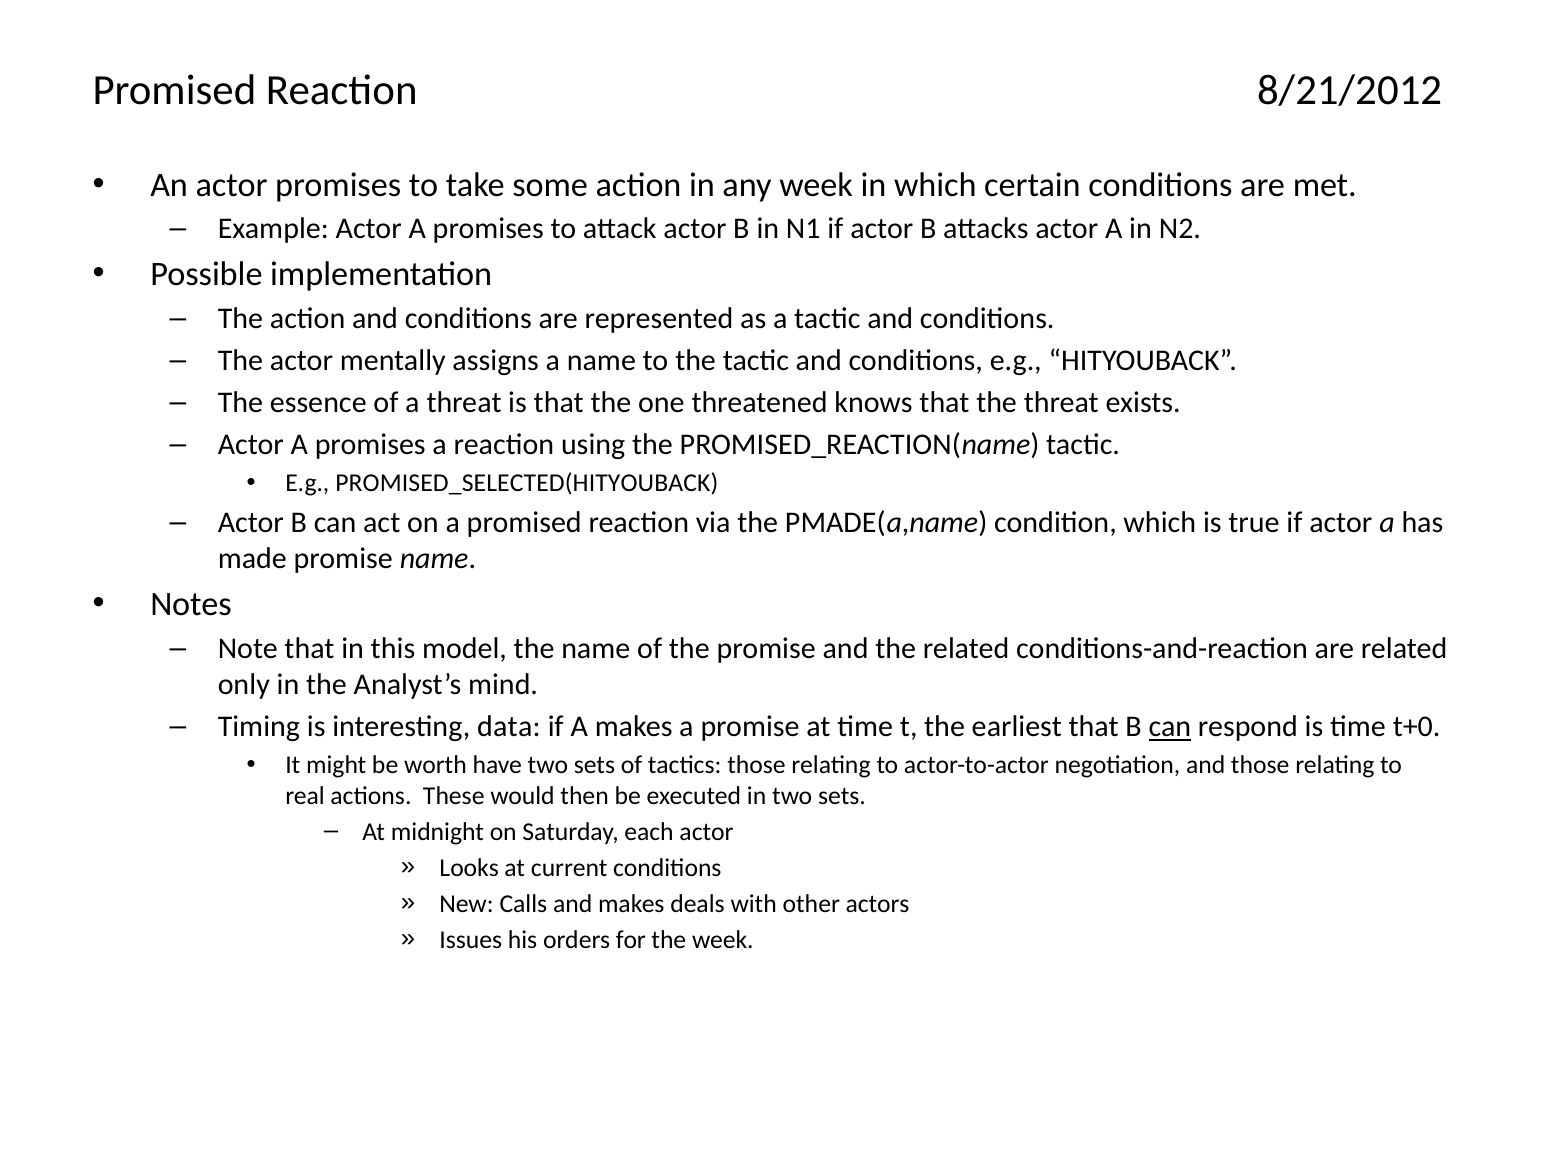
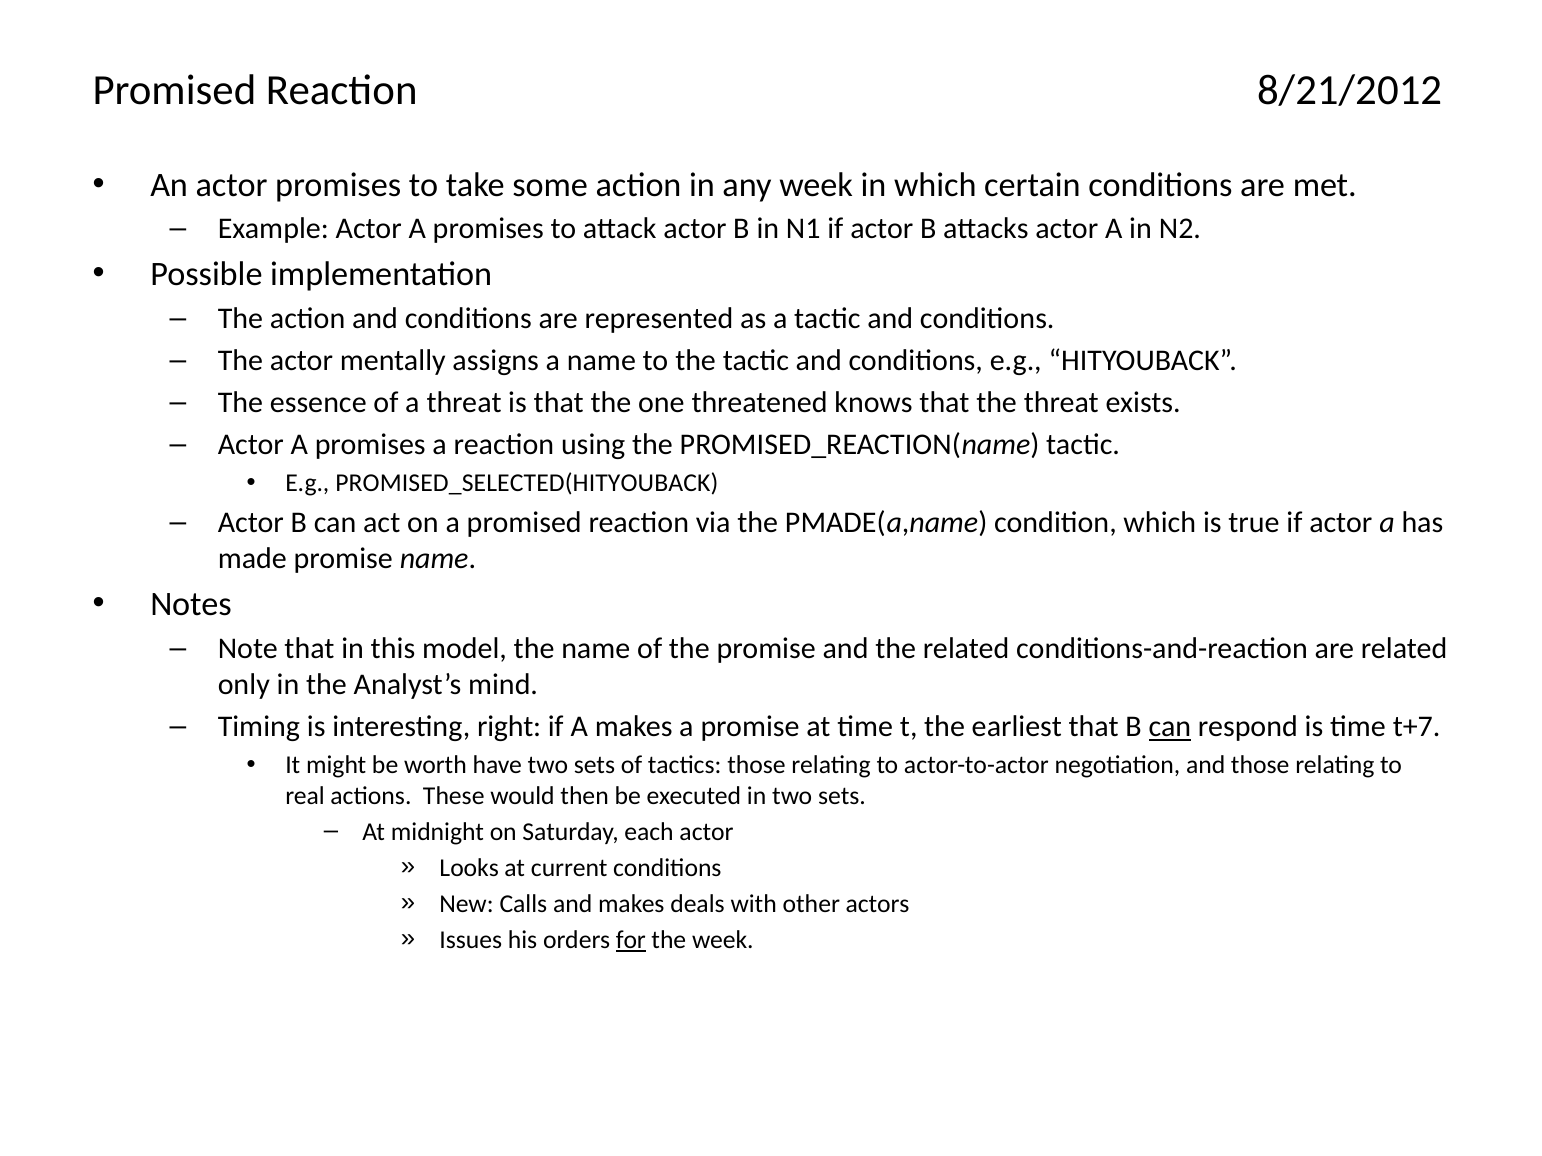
data: data -> right (509, 727)
t+0: t+0 -> t+7 (1417, 727)
for underline: none -> present (631, 940)
